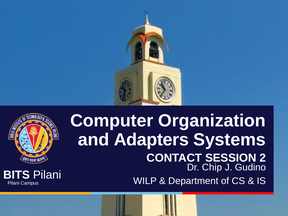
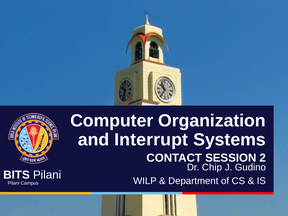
Adapters: Adapters -> Interrupt (151, 140)
